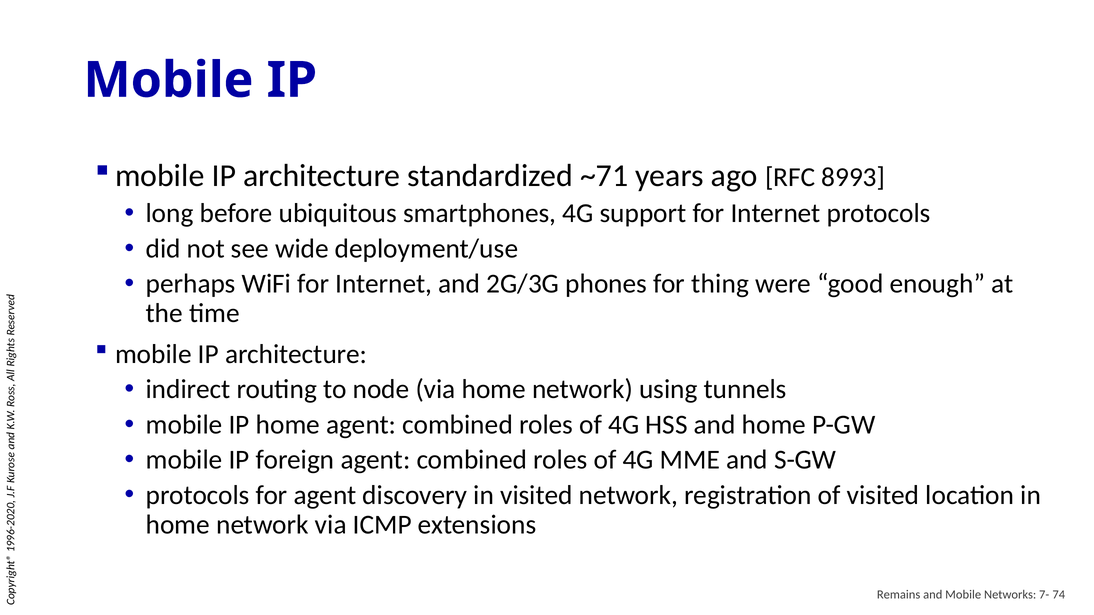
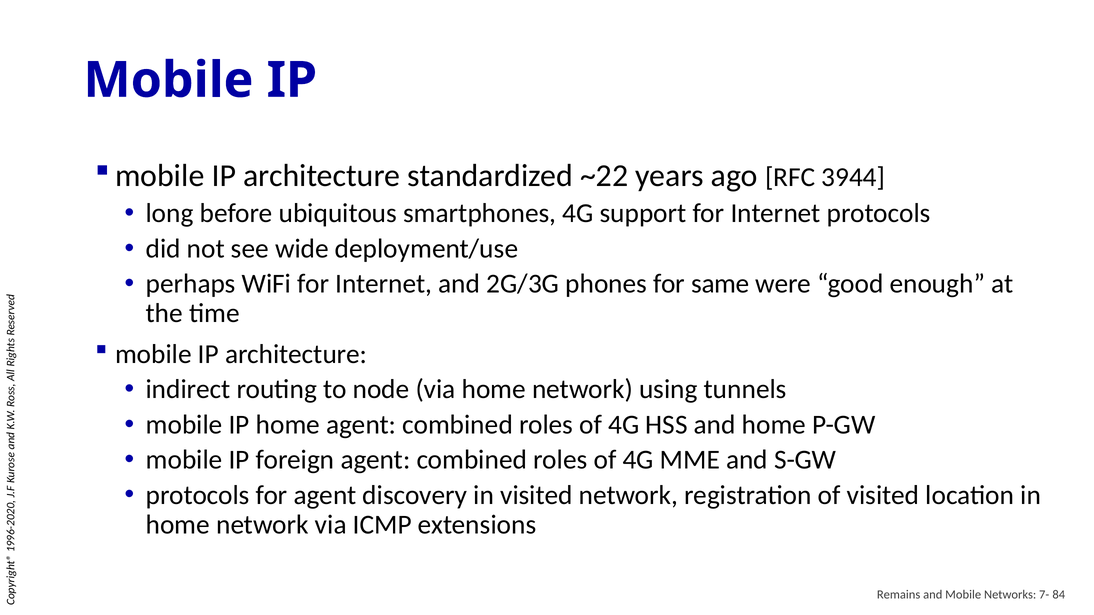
~71: ~71 -> ~22 (604, 176)
8993: 8993 -> 3944 (853, 177)
thing: thing -> same (720, 284)
74: 74 -> 84 (1059, 595)
